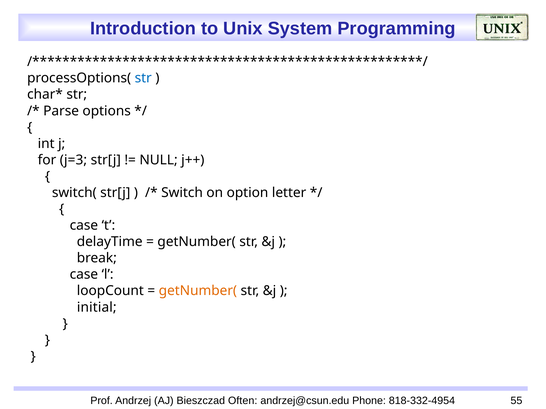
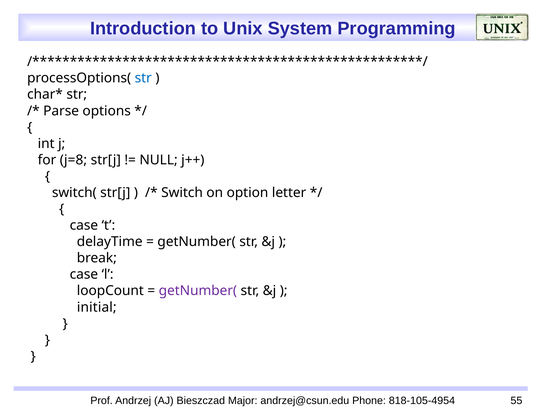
j=3: j=3 -> j=8 (73, 160)
getNumber( colour: orange -> purple (198, 291)
Often: Often -> Major (243, 401)
818-332-4954: 818-332-4954 -> 818-105-4954 (422, 401)
